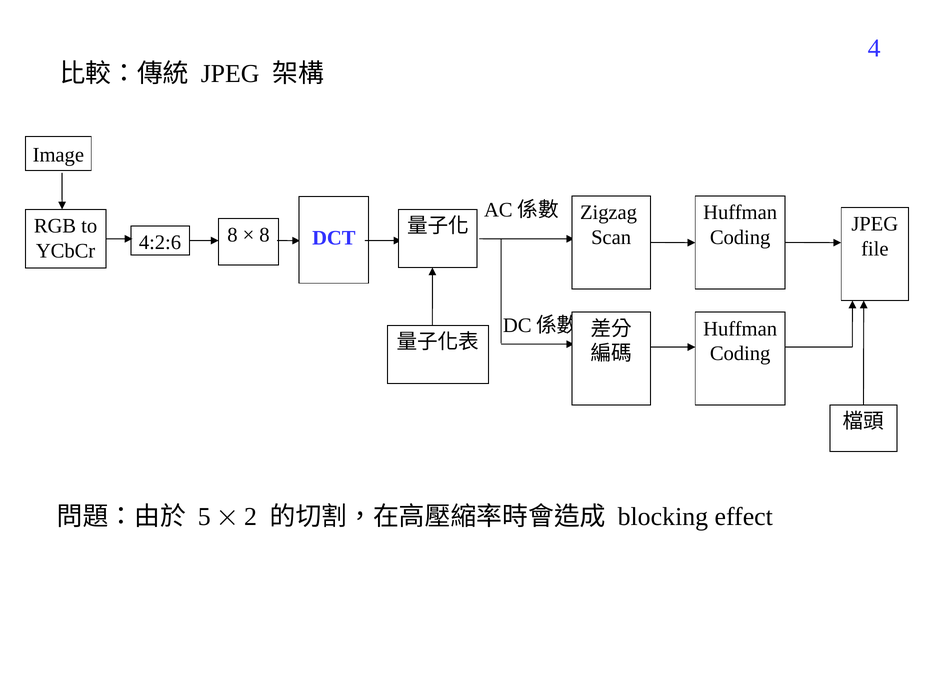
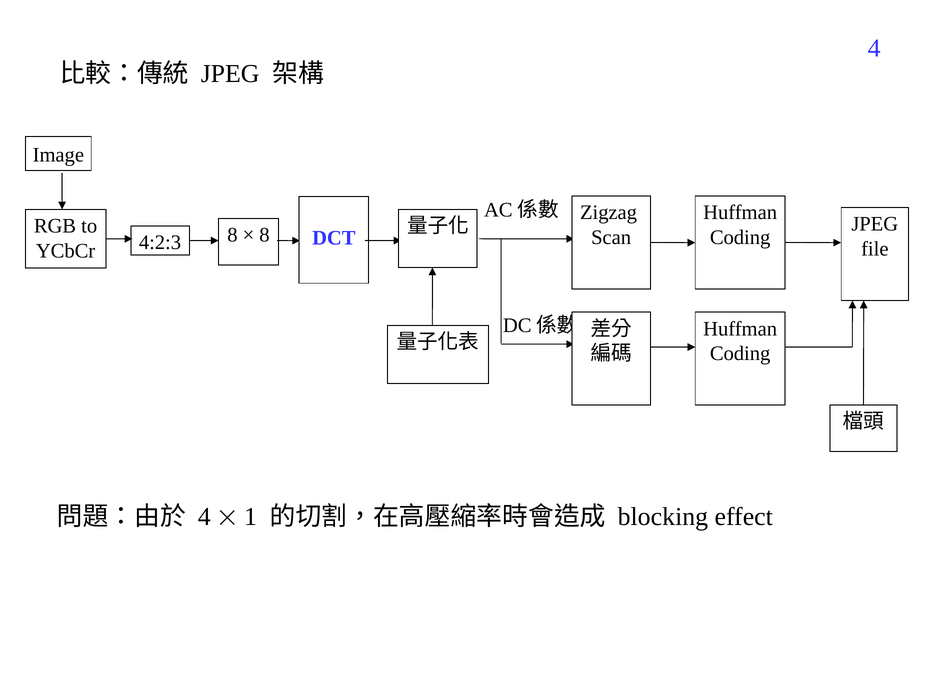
4:2:6: 4:2:6 -> 4:2:3 (160, 242)
5: 5 -> 4 (204, 517)
2: 2 -> 1 (250, 517)
